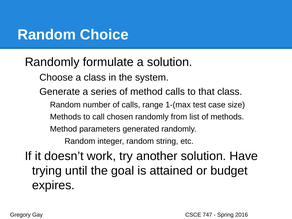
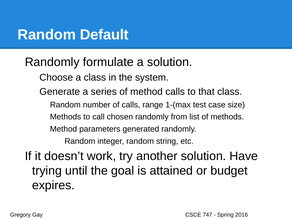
Choice: Choice -> Default (104, 35)
